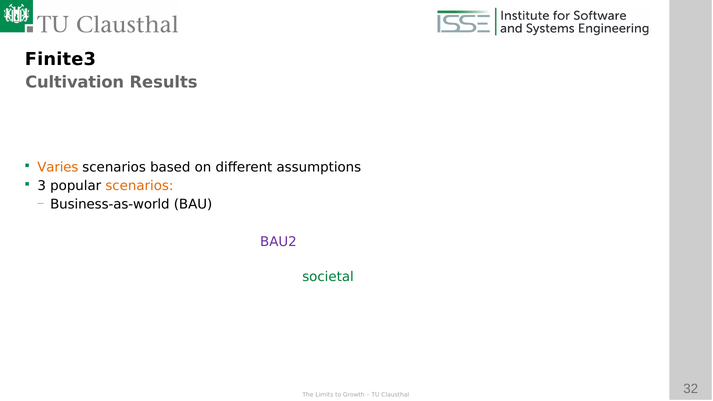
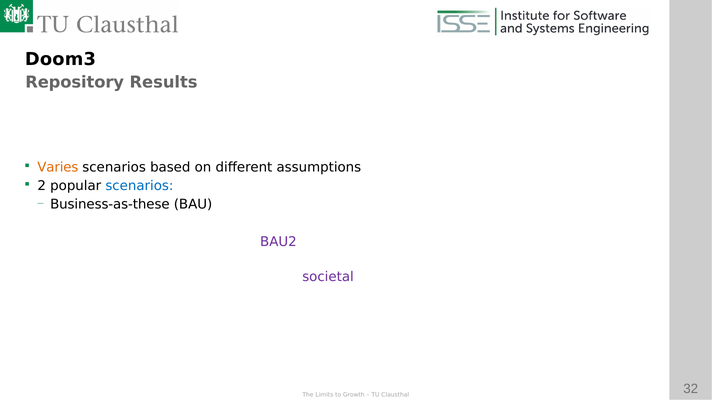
Finite3: Finite3 -> Doom3 (60, 59)
Cultivation: Cultivation -> Repository (75, 82)
3: 3 -> 2 (42, 186)
scenarios colour: orange -> blue (139, 186)
Business-as-world: Business-as-world -> Business-as-these (110, 205)
societal colour: green -> purple (328, 277)
